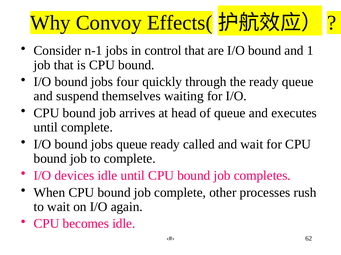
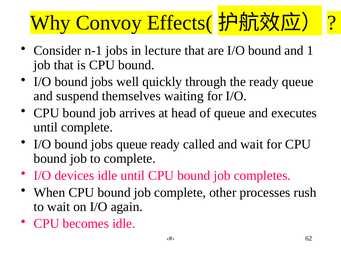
control: control -> lecture (163, 51)
four: four -> well (128, 82)
